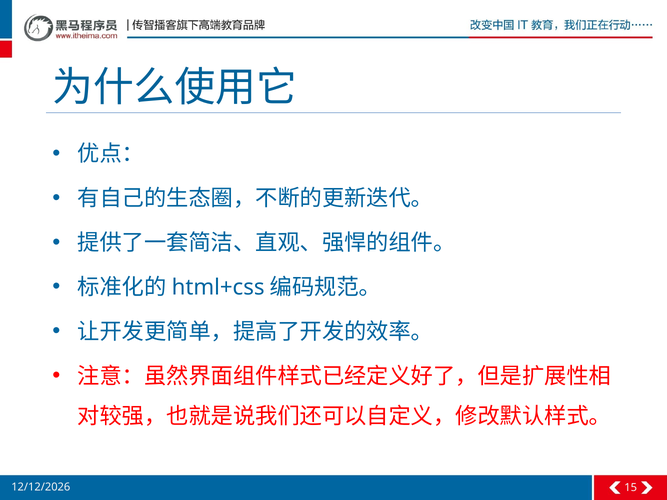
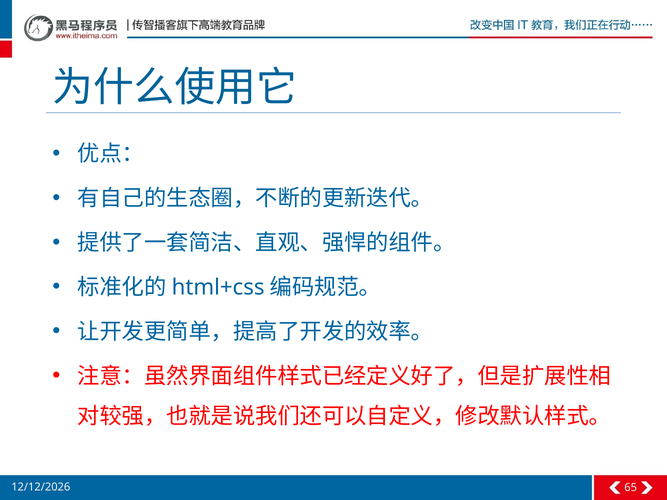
15: 15 -> 65 (631, 488)
